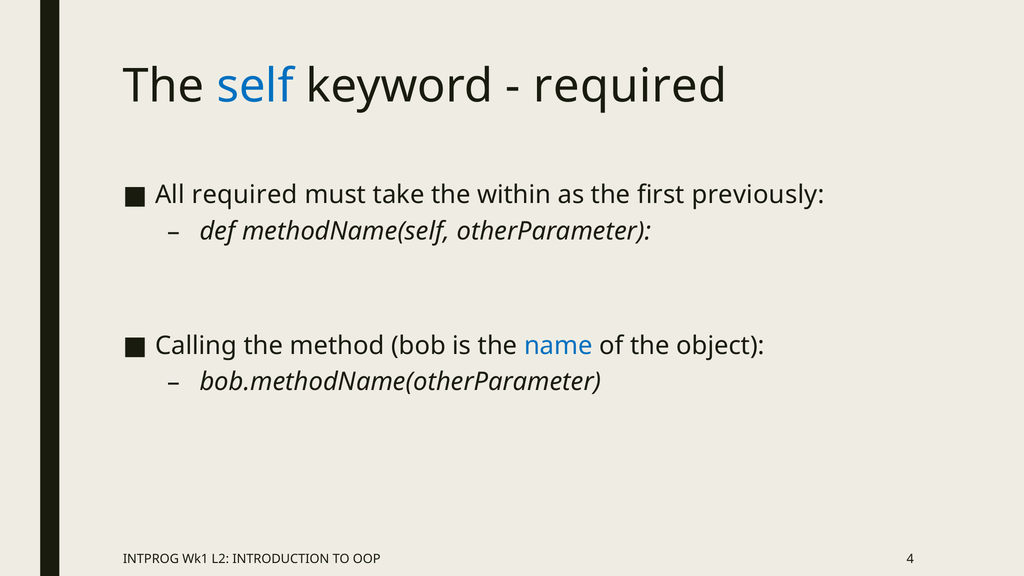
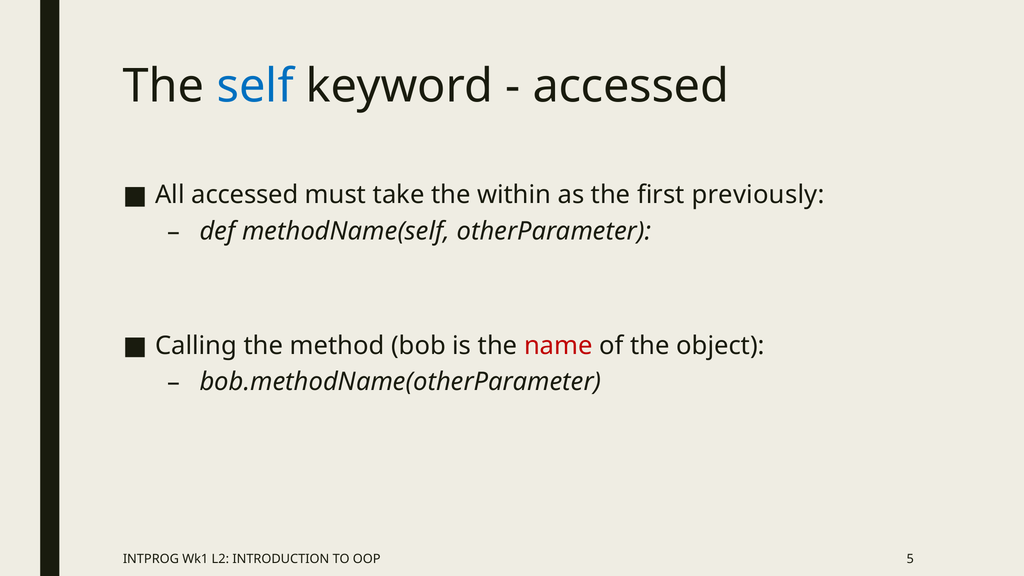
required: required -> accessed (631, 86)
All required: required -> accessed (245, 195)
name colour: blue -> red (558, 346)
4: 4 -> 5 (910, 559)
